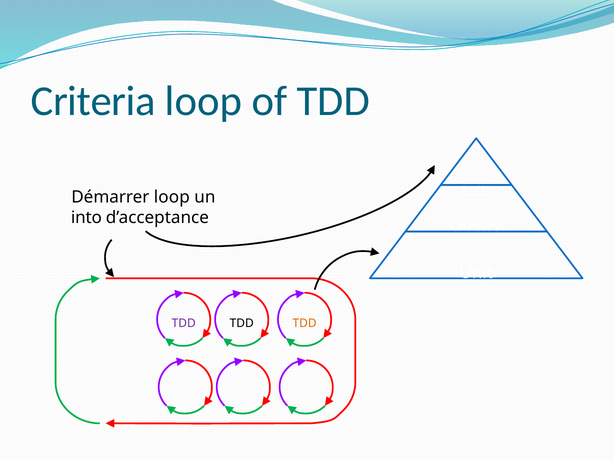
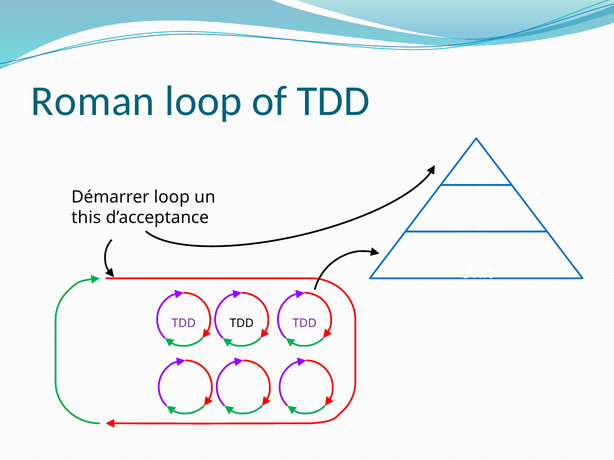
Criteria: Criteria -> Roman (93, 101)
into: into -> this (86, 218)
TDD colour: orange -> purple (305, 323)
